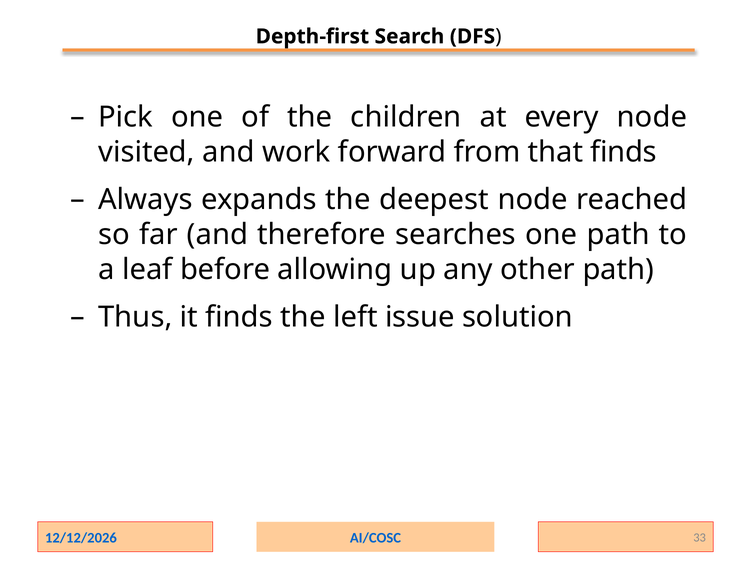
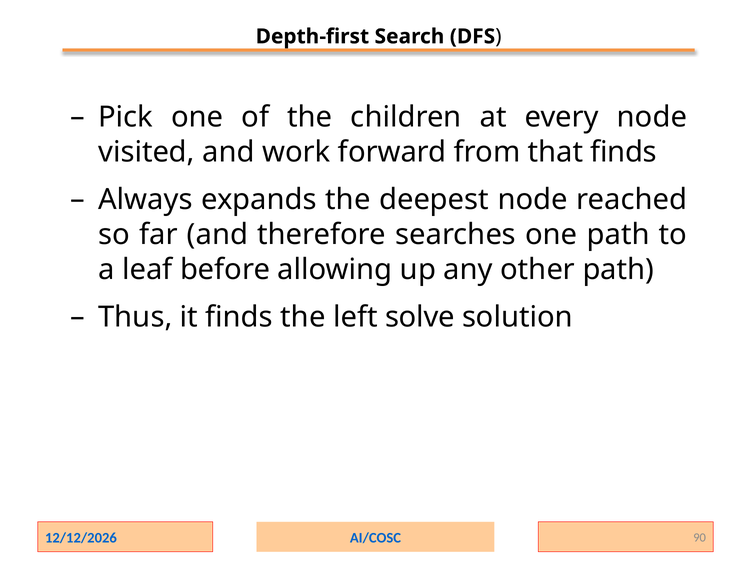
issue: issue -> solve (420, 317)
33: 33 -> 90 (700, 538)
